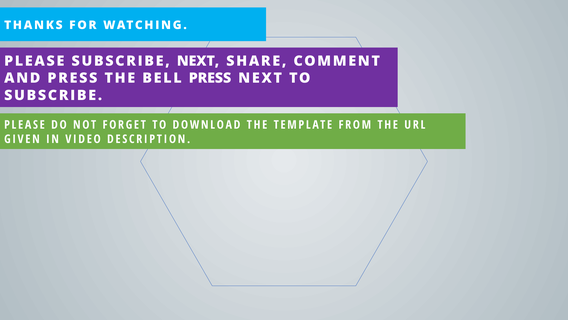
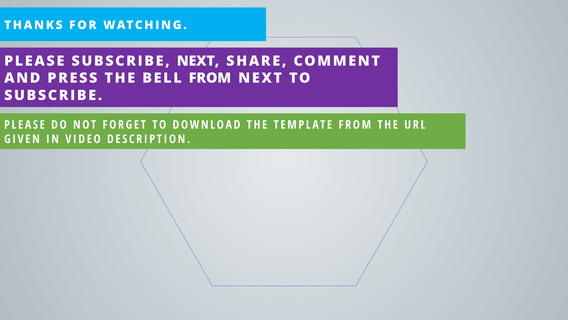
BELL PRESS: PRESS -> FROM (210, 78)
